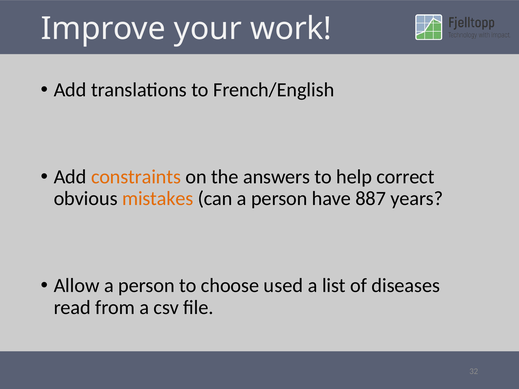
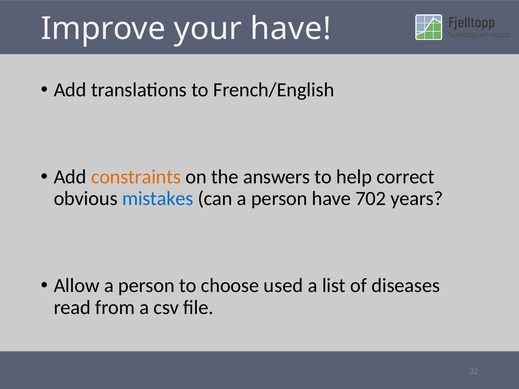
your work: work -> have (291, 29)
mistakes colour: orange -> blue (158, 199)
887: 887 -> 702 (371, 199)
